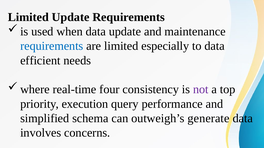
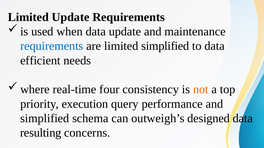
limited especially: especially -> simplified (165, 46)
not colour: purple -> orange (201, 90)
generate: generate -> designed (209, 119)
involves: involves -> resulting (41, 133)
